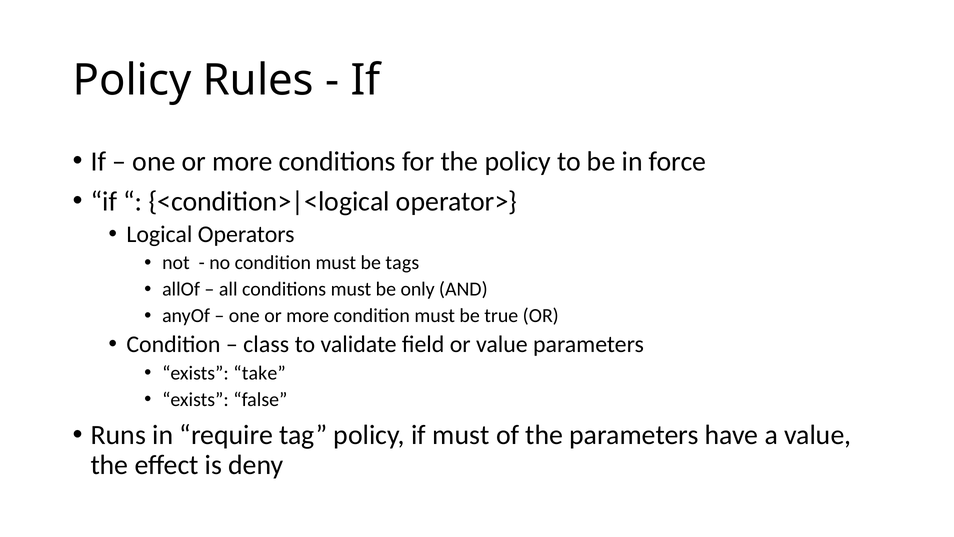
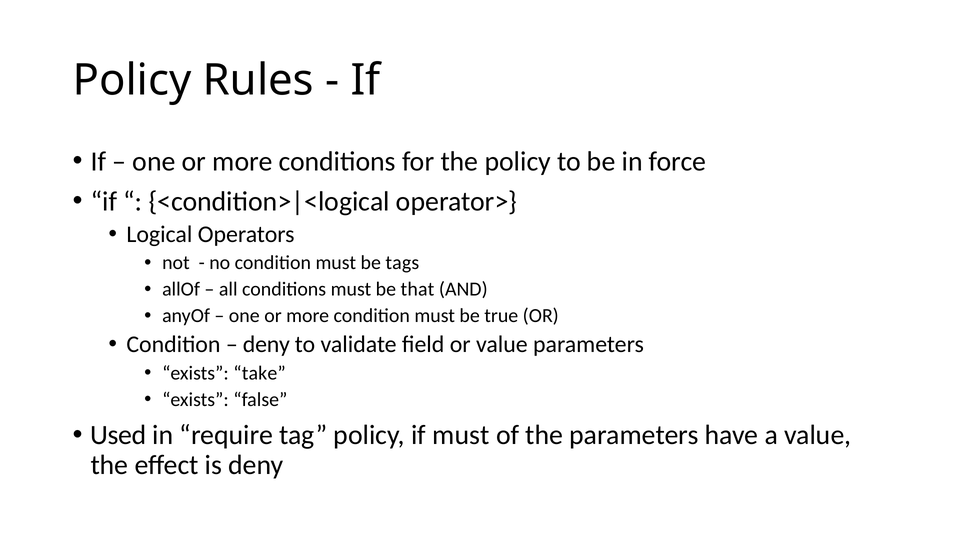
only: only -> that (417, 289)
class: class -> deny (266, 344)
Runs: Runs -> Used (118, 435)
